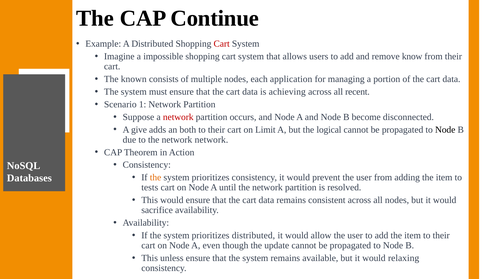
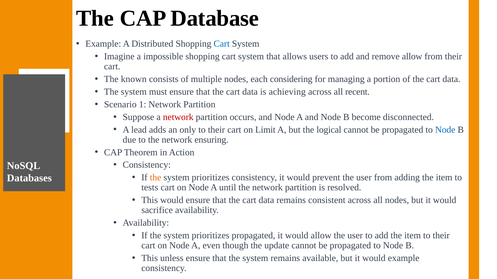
Continue: Continue -> Database (215, 18)
Cart colour: red -> blue (222, 44)
remove know: know -> allow (412, 57)
application: application -> considering (291, 79)
give: give -> lead (139, 130)
both: both -> only (188, 130)
Node colour: black -> blue (445, 130)
network network: network -> ensuring (212, 140)
prioritizes distributed: distributed -> propagated (254, 236)
would relaxing: relaxing -> example (404, 259)
